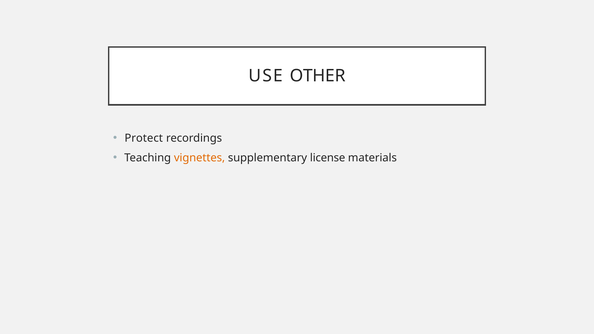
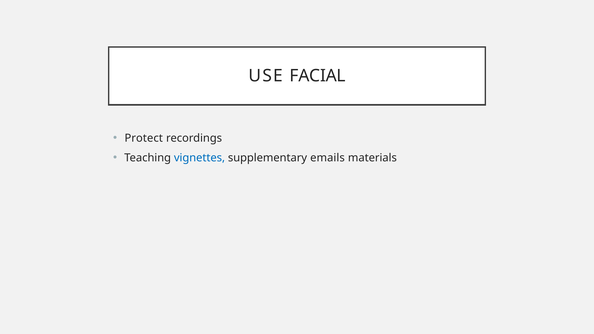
OTHER: OTHER -> FACIAL (318, 76)
vignettes colour: orange -> blue (199, 158)
license: license -> emails (328, 158)
